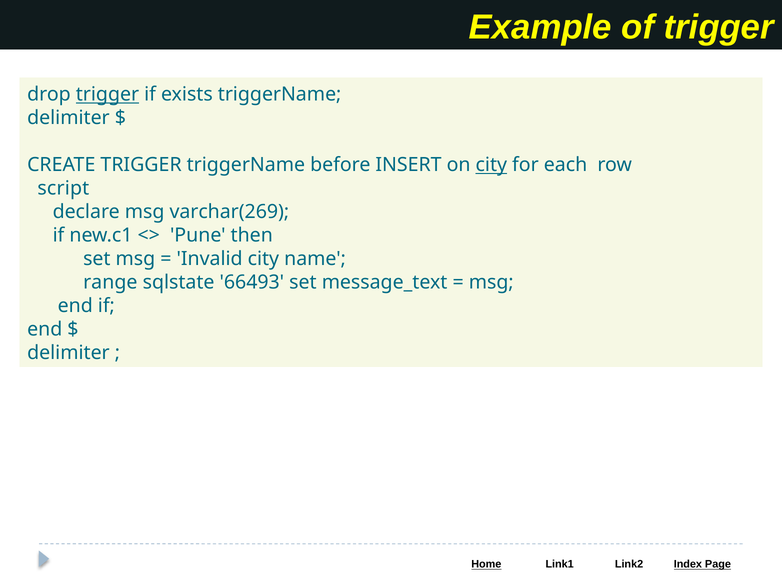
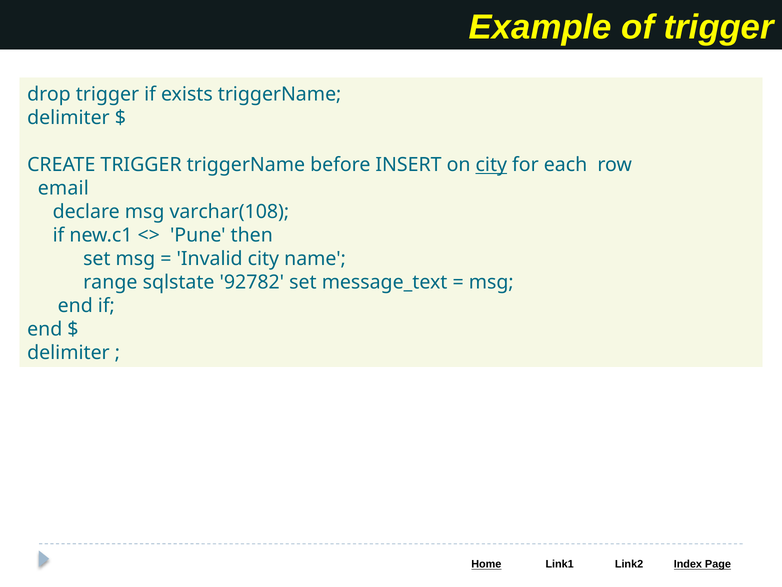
trigger underline: present -> none (107, 94)
script: script -> email (63, 188)
varchar(269: varchar(269 -> varchar(108 (229, 212)
66493: 66493 -> 92782 (252, 282)
